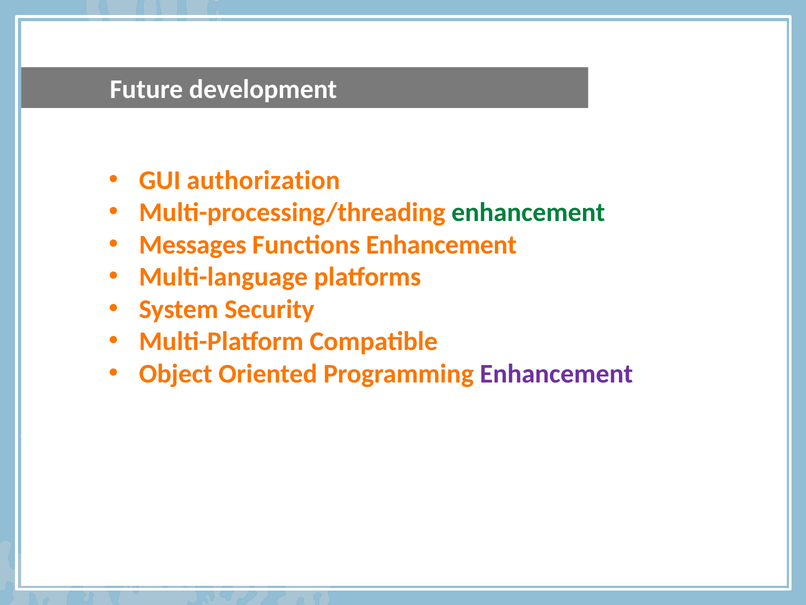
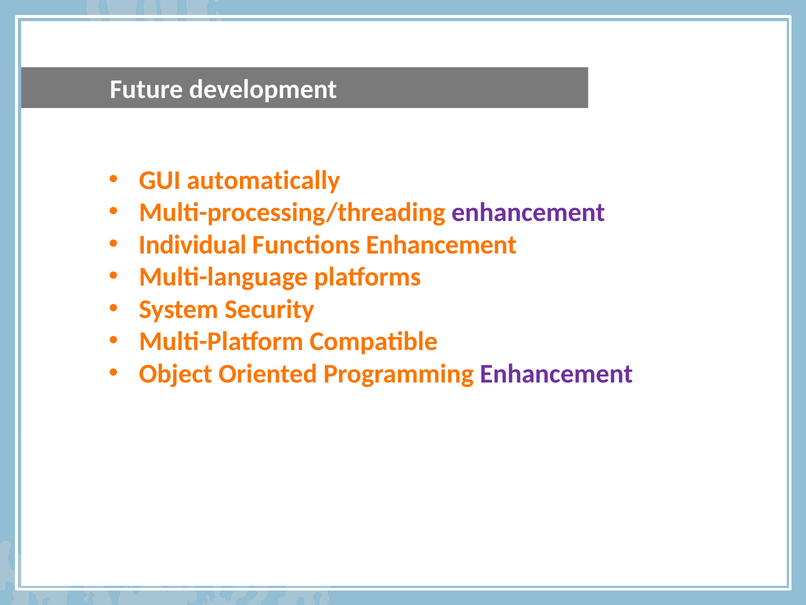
authorization: authorization -> automatically (263, 180)
enhancement colour: green -> purple (528, 212)
Messages: Messages -> Individual (193, 244)
